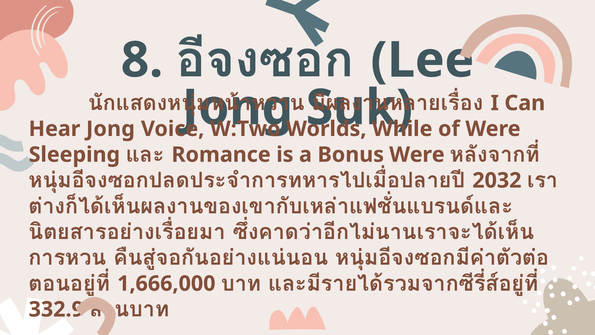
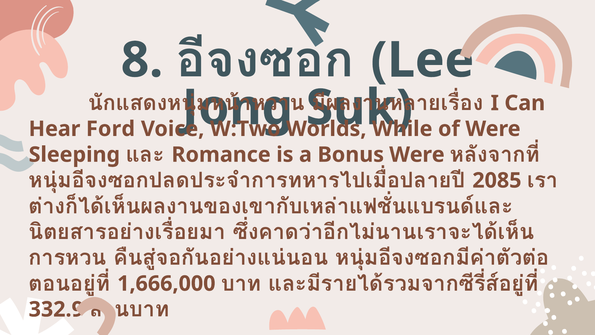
Hear Jong: Jong -> Ford (110, 129)
2032: 2032 -> 2085 (497, 180)
